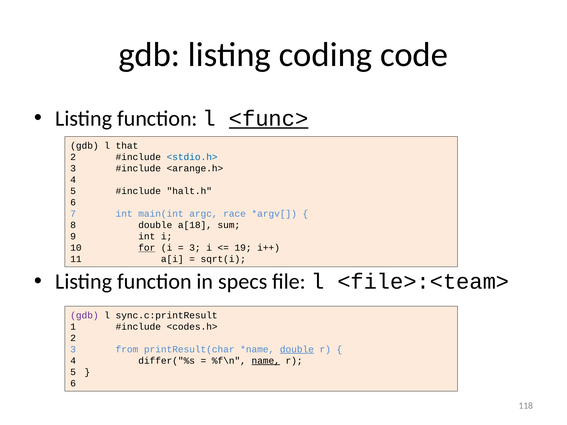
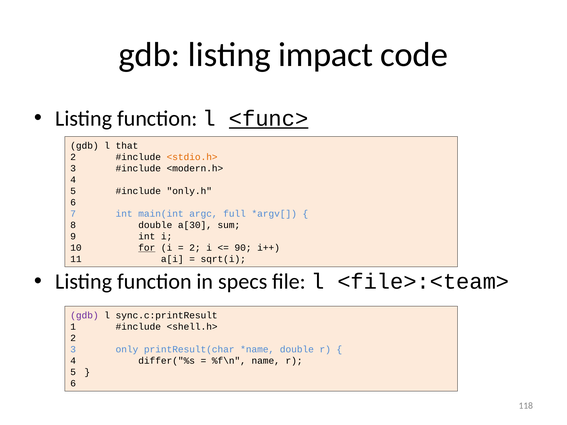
coding: coding -> impact (326, 55)
<stdio.h> colour: blue -> orange (192, 157)
<arange.h>: <arange.h> -> <modern.h> (195, 169)
halt.h: halt.h -> only.h (189, 191)
race: race -> full (235, 214)
a[18: a[18 -> a[30 (195, 225)
3: 3 -> 2 (195, 248)
19: 19 -> 90 (243, 248)
<codes.h>: <codes.h> -> <shell.h> (192, 327)
from: from -> only (127, 349)
double underline: present -> none (297, 349)
name underline: present -> none (266, 361)
